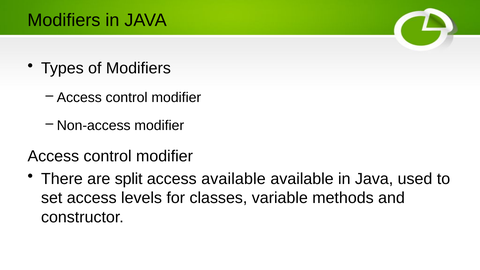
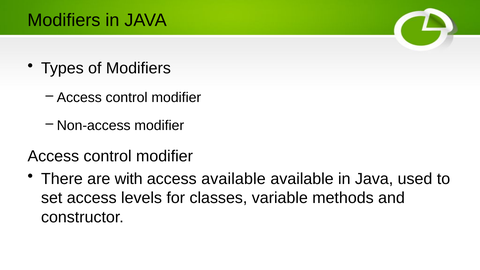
split: split -> with (129, 179)
